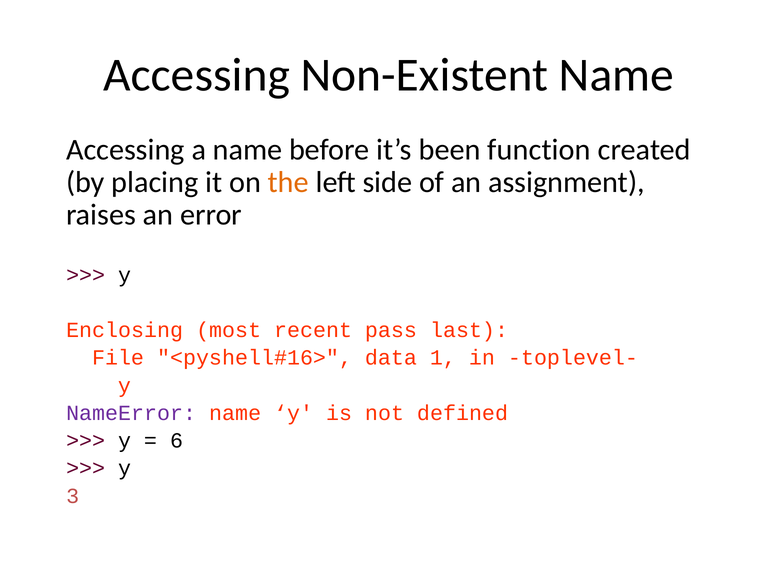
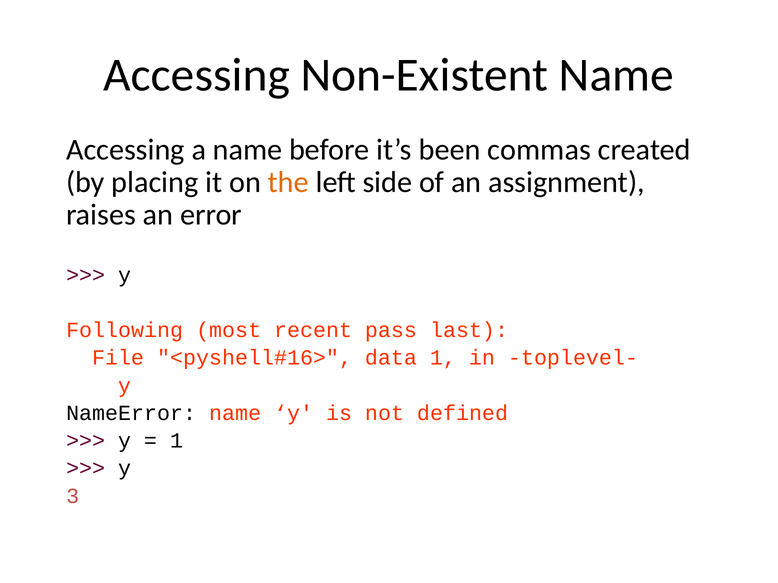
function: function -> commas (539, 150)
Enclosing: Enclosing -> Following (125, 330)
NameError colour: purple -> black (131, 413)
6: 6 -> 1 (177, 441)
